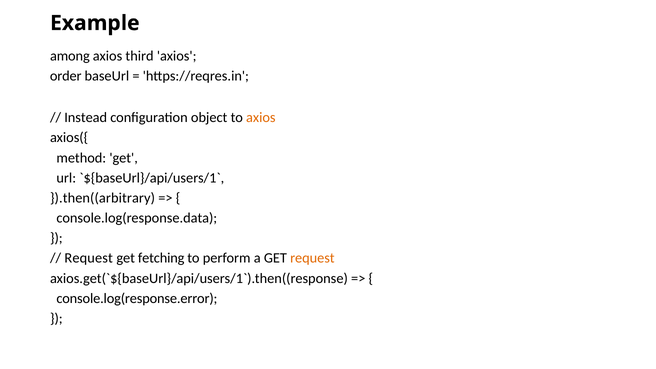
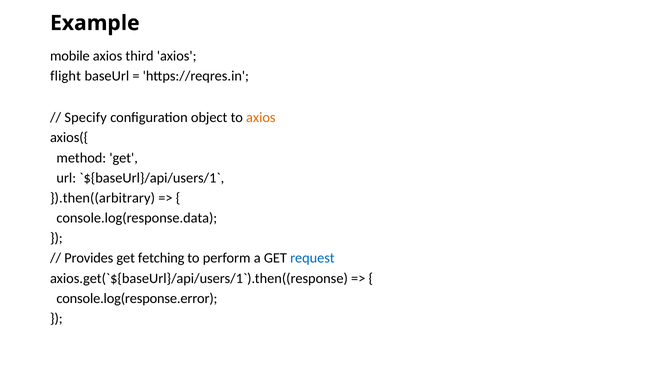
among: among -> mobile (70, 56)
order: order -> flight (66, 76)
Instead: Instead -> Specify (86, 118)
Request: Request -> Provides (89, 258)
request colour: orange -> blue (312, 258)
